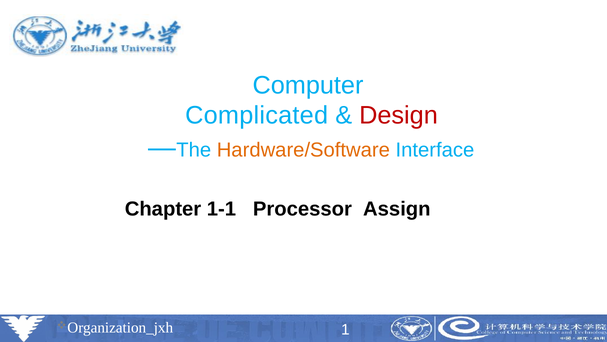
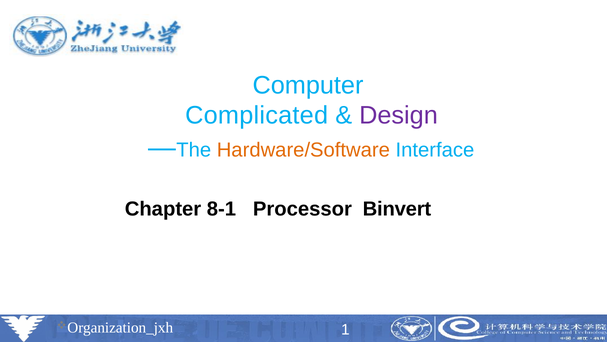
Design colour: red -> purple (399, 115)
1-1: 1-1 -> 8-1 (221, 209)
Assign: Assign -> Binvert (397, 209)
